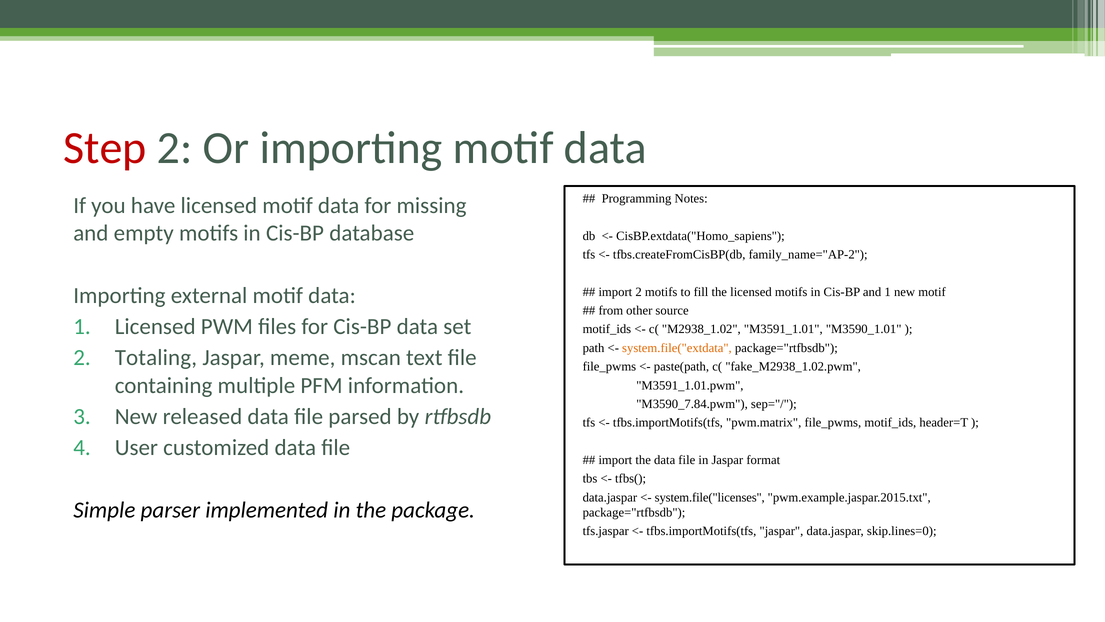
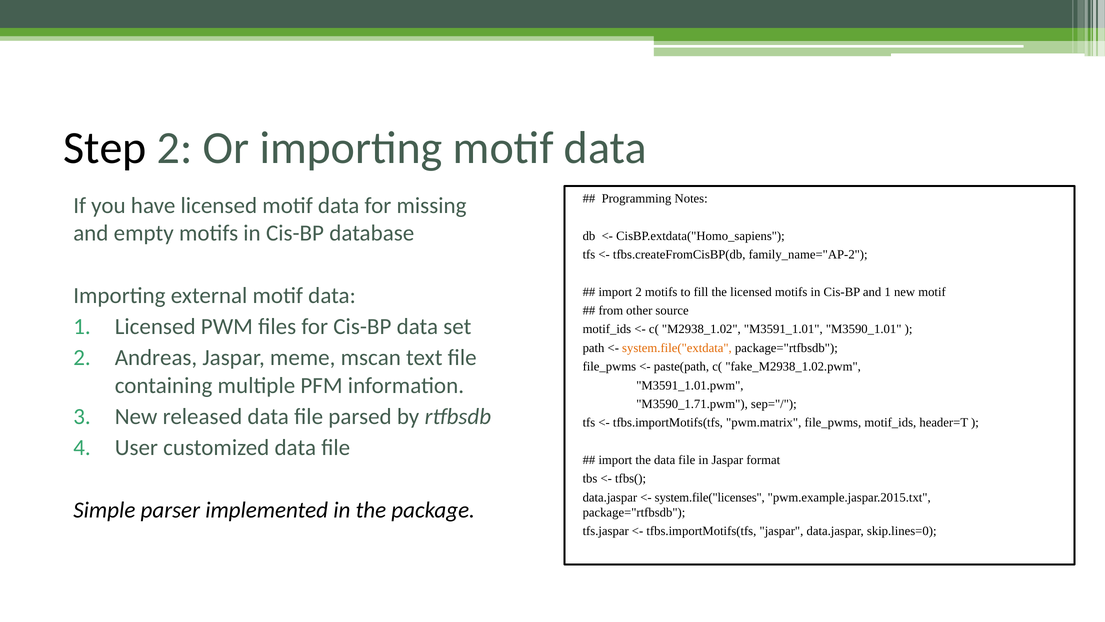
Step colour: red -> black (105, 148)
Totaling: Totaling -> Andreas (156, 358)
M3590_7.84.pwm: M3590_7.84.pwm -> M3590_1.71.pwm (692, 404)
